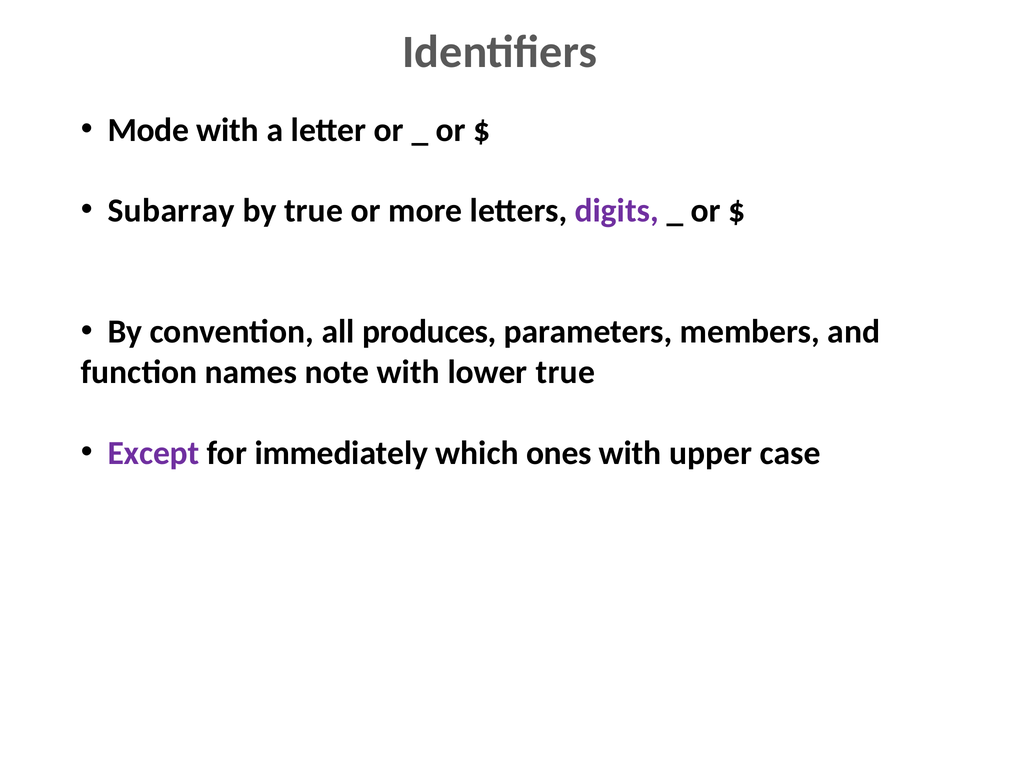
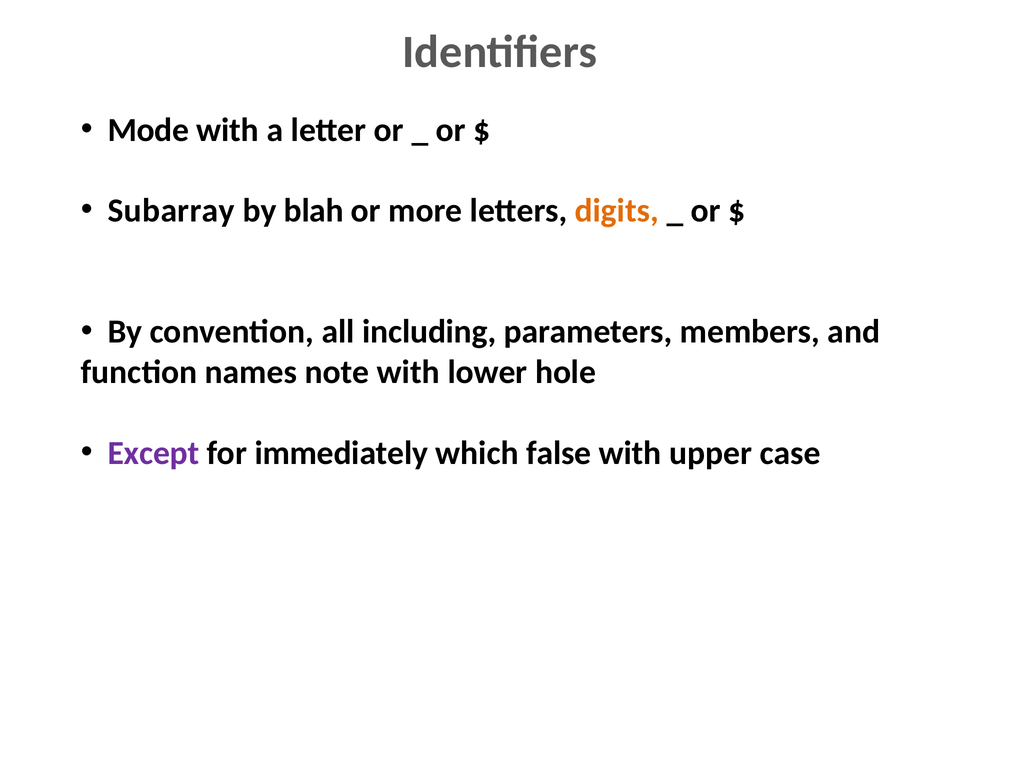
by true: true -> blah (314, 211)
digits colour: purple -> orange (617, 211)
produces: produces -> including (429, 332)
lower true: true -> hole (566, 372)
ones: ones -> false (559, 453)
